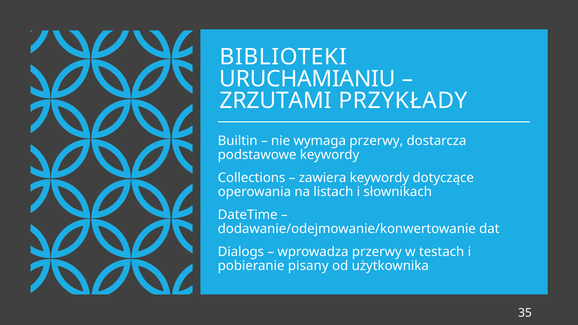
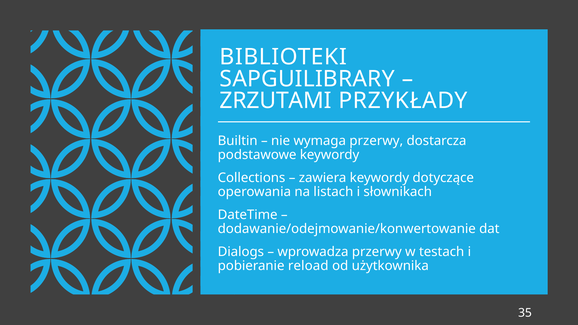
URUCHAMIANIU: URUCHAMIANIU -> SAPGUILIBRARY (307, 79)
pisany: pisany -> reload (308, 266)
